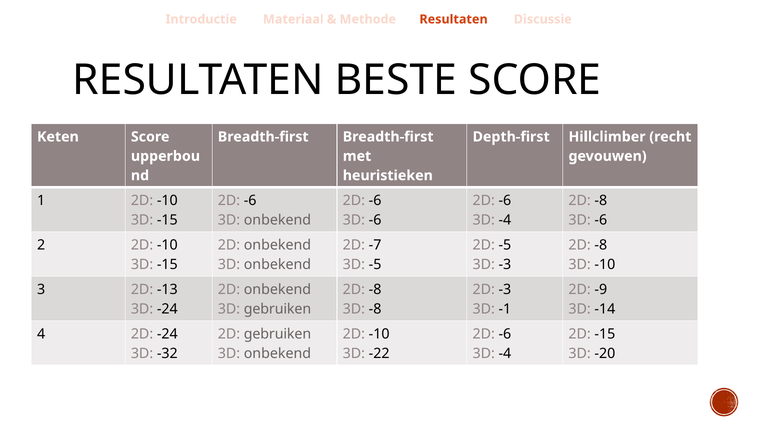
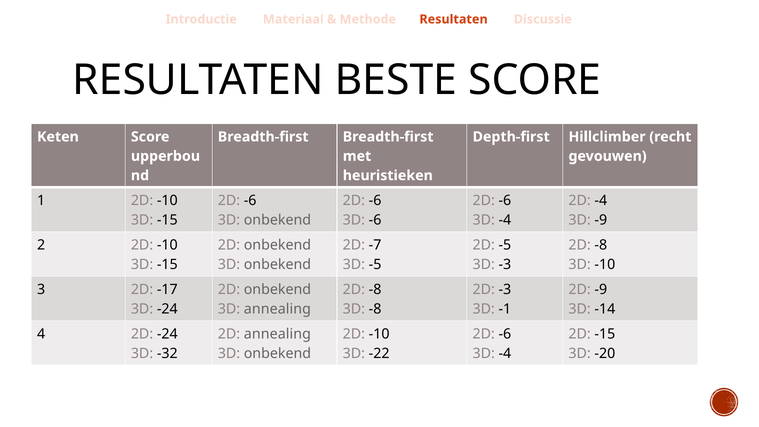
-8: -8 -> -4 (601, 201)
-6: -6 -> -9 (601, 220)
-13: -13 -> -17 (167, 289)
3D gebruiken: gebruiken -> annealing (277, 309)
2D gebruiken: gebruiken -> annealing (277, 334)
